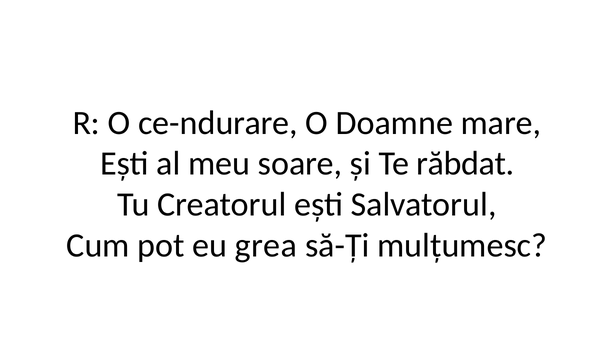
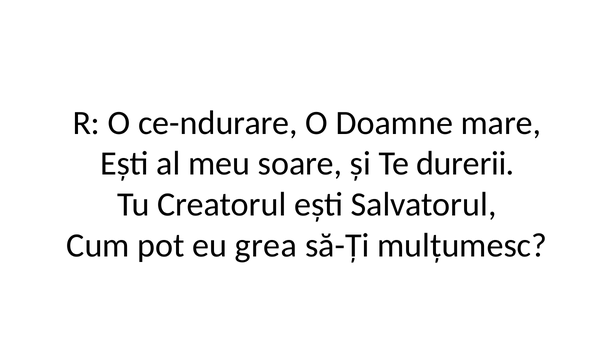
răbdat: răbdat -> durerii (465, 164)
